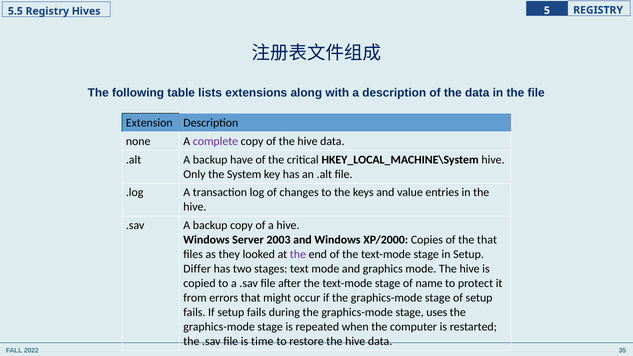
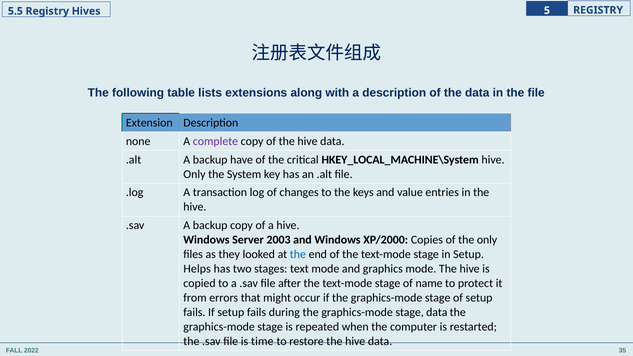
the that: that -> only (487, 240)
the colour: purple -> blue (298, 254)
Differ: Differ -> Helps (197, 269)
stage uses: uses -> data (437, 312)
